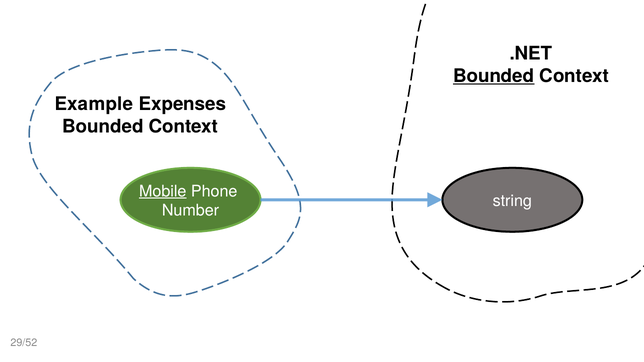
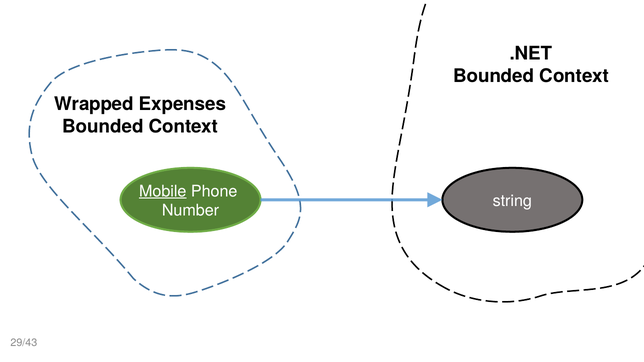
Bounded underline: present -> none (494, 76)
Example: Example -> Wrapped (94, 104)
29/52: 29/52 -> 29/43 (24, 343)
